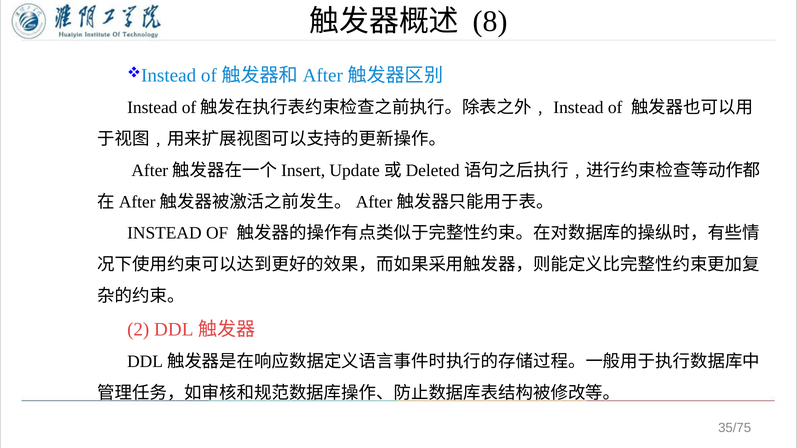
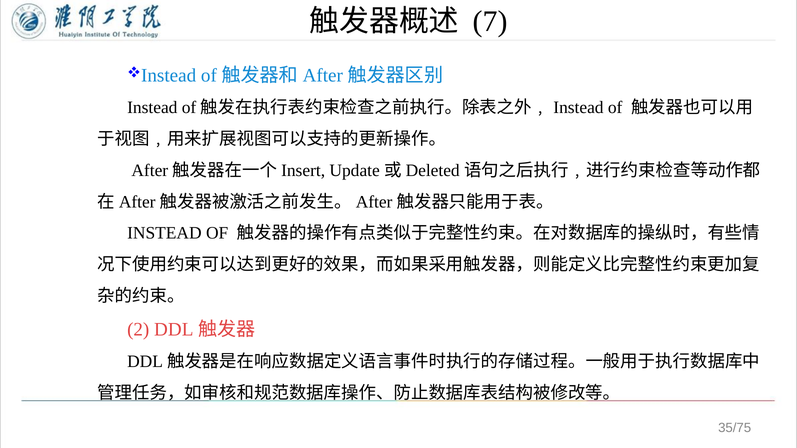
8: 8 -> 7 (490, 22)
